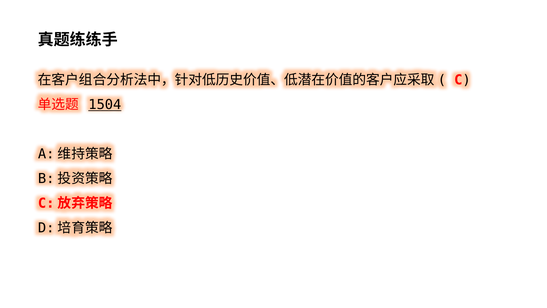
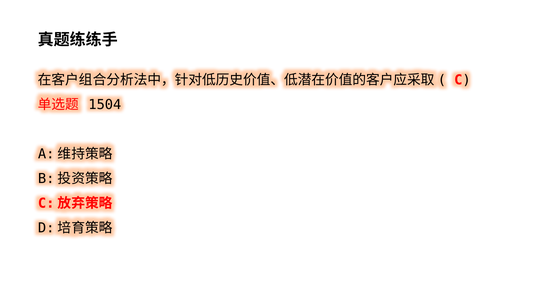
1504 underline: present -> none (105, 105)
